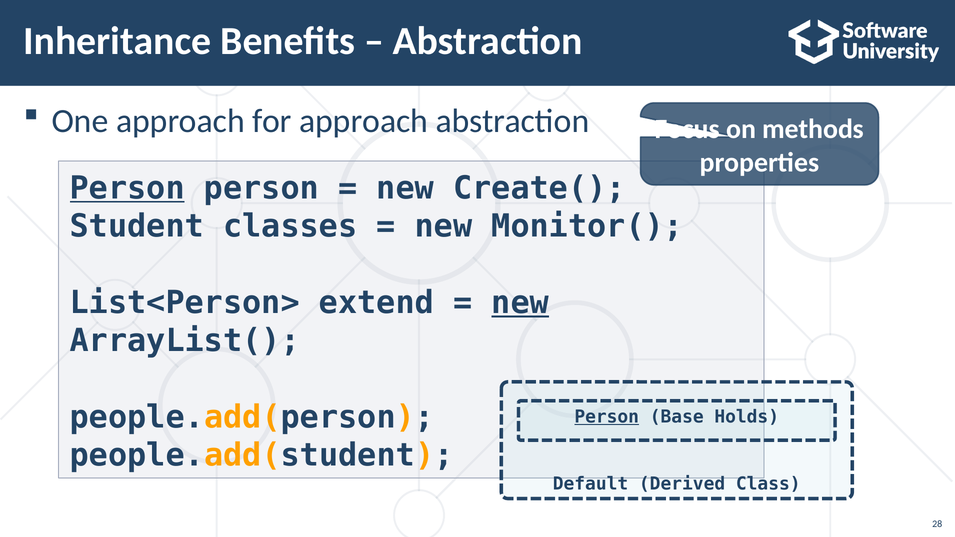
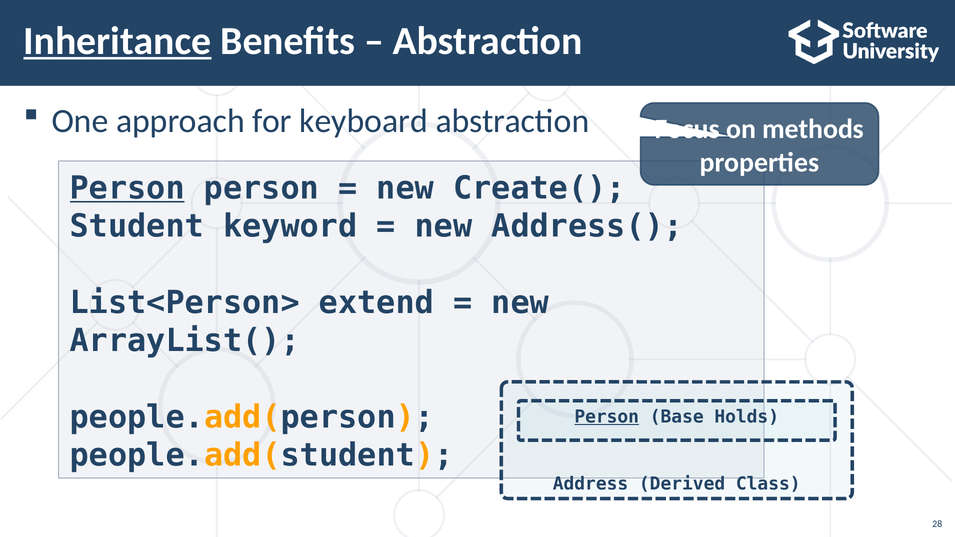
Inheritance underline: none -> present (117, 41)
for approach: approach -> keyboard (364, 121)
classes: classes -> keyword (290, 226)
Monitor(: Monitor( -> Address( (587, 226)
new underline: present -> none (520, 303)
Default: Default -> Address (591, 484)
